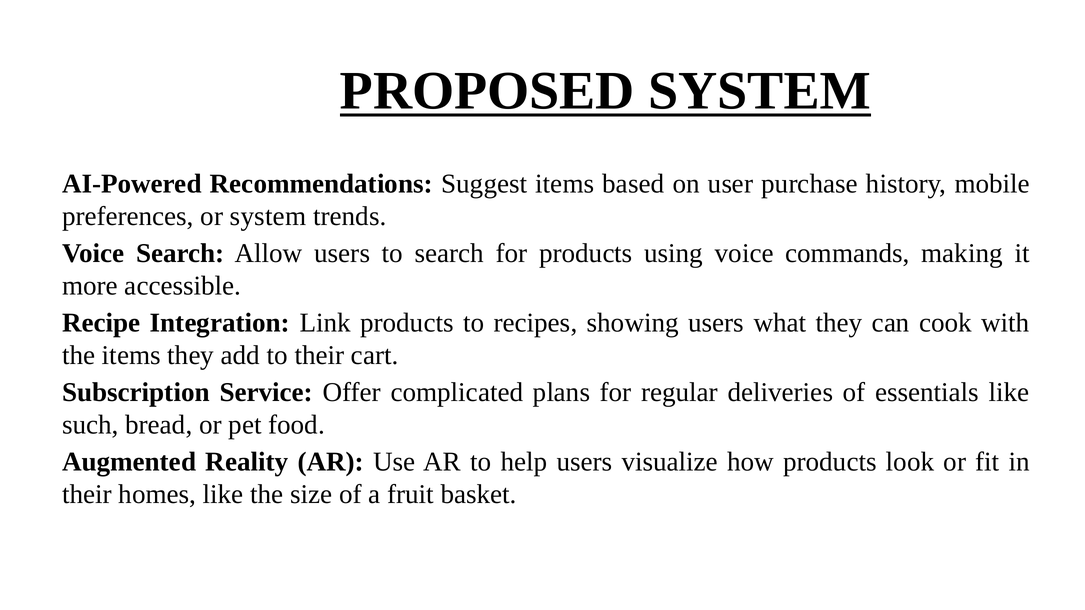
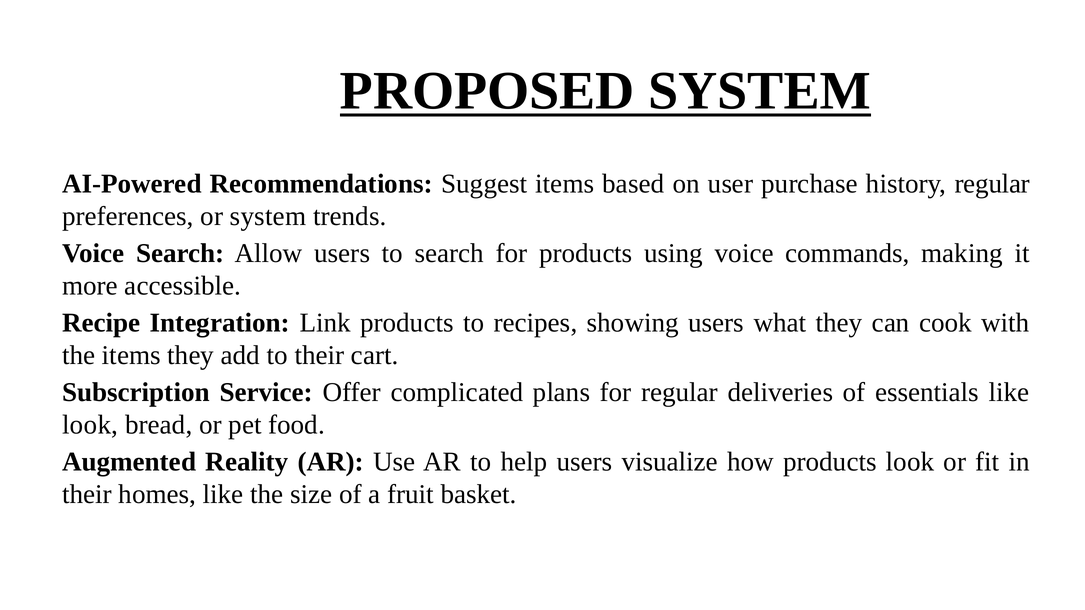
history mobile: mobile -> regular (992, 184)
such: such -> look (90, 425)
